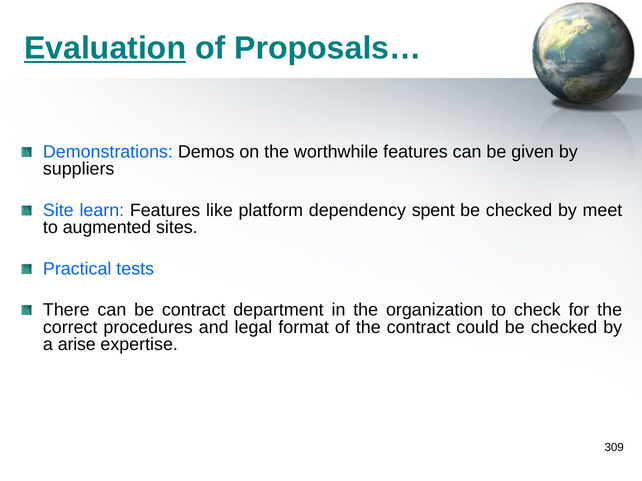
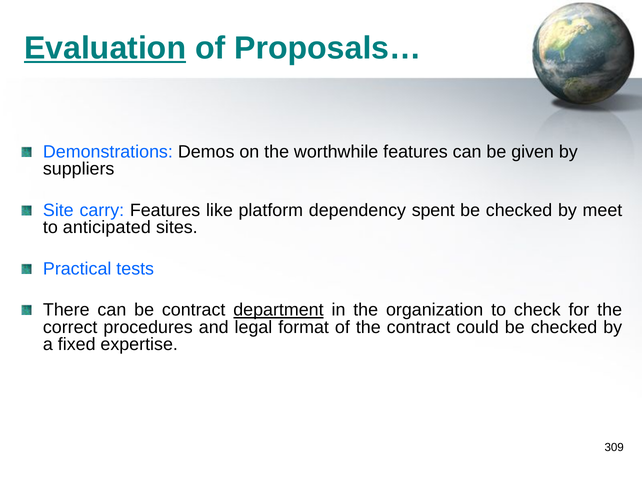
learn: learn -> carry (102, 211)
augmented: augmented -> anticipated (107, 228)
department underline: none -> present (278, 310)
arise: arise -> fixed (77, 345)
